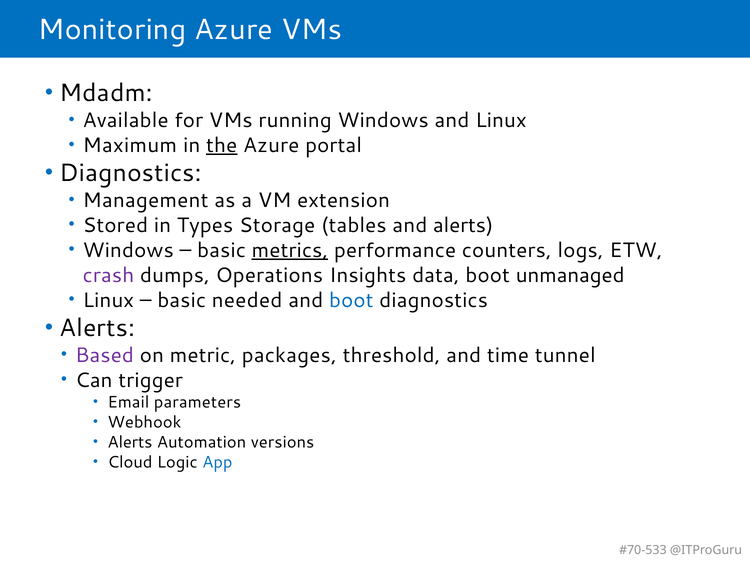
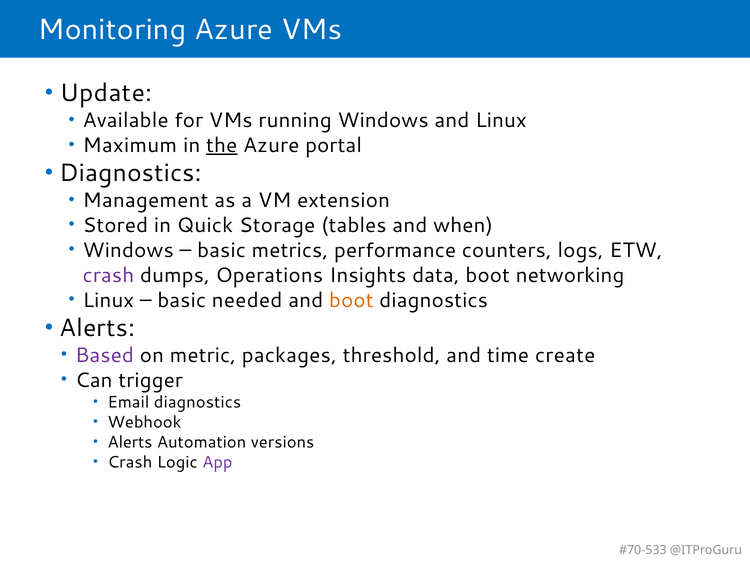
Mdadm: Mdadm -> Update (106, 93)
Types: Types -> Quick (205, 225)
and alerts: alerts -> when (463, 225)
metrics underline: present -> none (290, 250)
unmanaged: unmanaged -> networking (570, 275)
boot colour: blue -> orange (351, 301)
tunnel: tunnel -> create (565, 356)
Email parameters: parameters -> diagnostics (198, 403)
Cloud: Cloud -> Crash (130, 463)
App colour: blue -> purple (217, 463)
